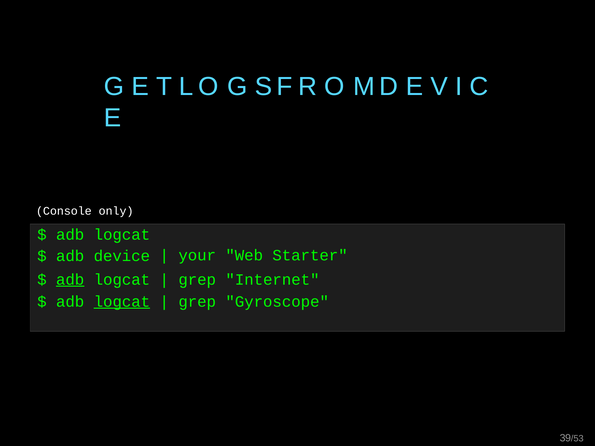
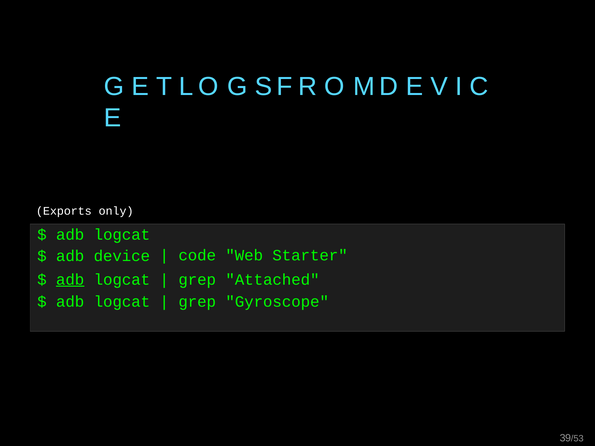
Console: Console -> Exports (64, 211)
your: your -> code (197, 255)
Internet: Internet -> Attached (273, 280)
logcat underline: present -> none (122, 302)
